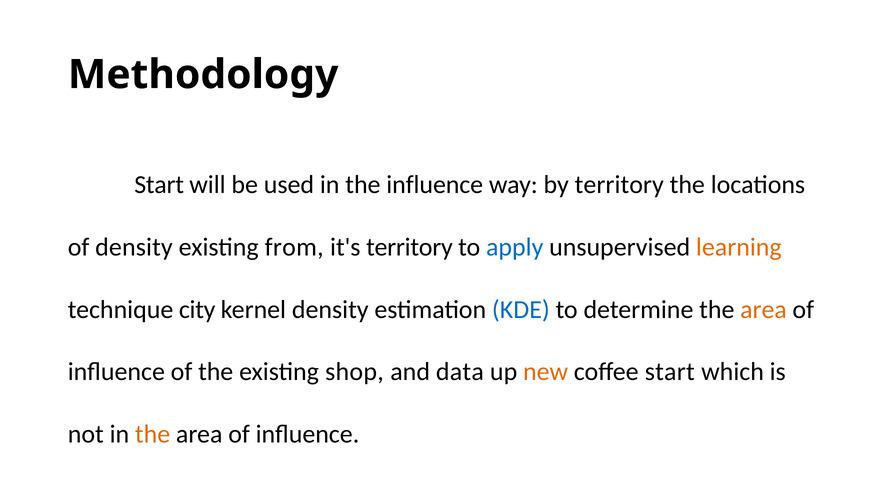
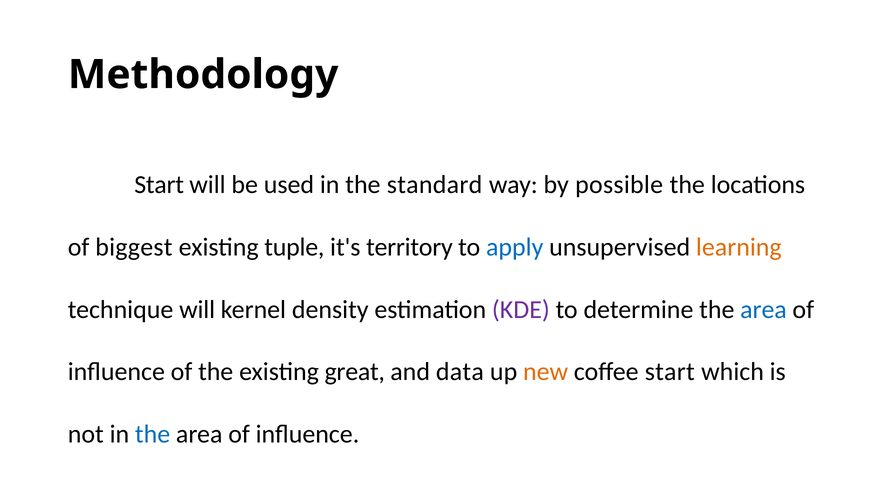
the influence: influence -> standard (435, 185)
by territory: territory -> possible (619, 185)
of density: density -> biggest (134, 247)
from: from -> tuple (294, 247)
technique city: city -> will (197, 310)
KDE colour: blue -> purple (521, 310)
area colour: orange -> blue (764, 310)
shop: shop -> great (355, 372)
the colour: orange -> blue (153, 435)
